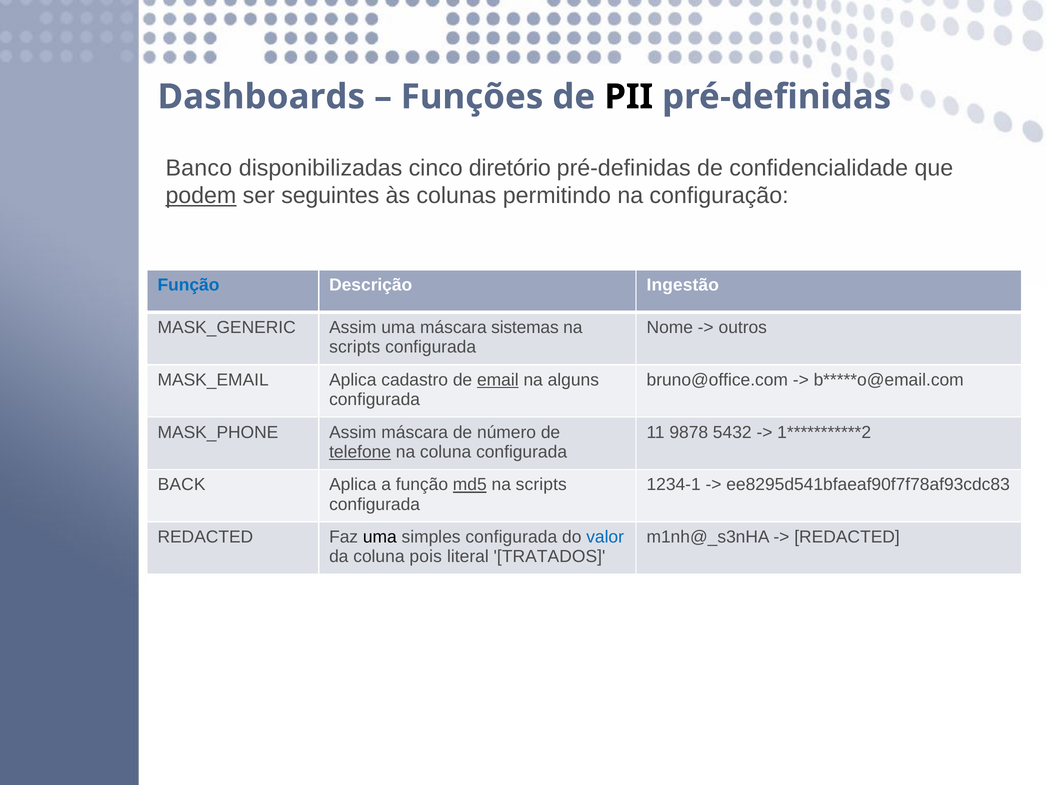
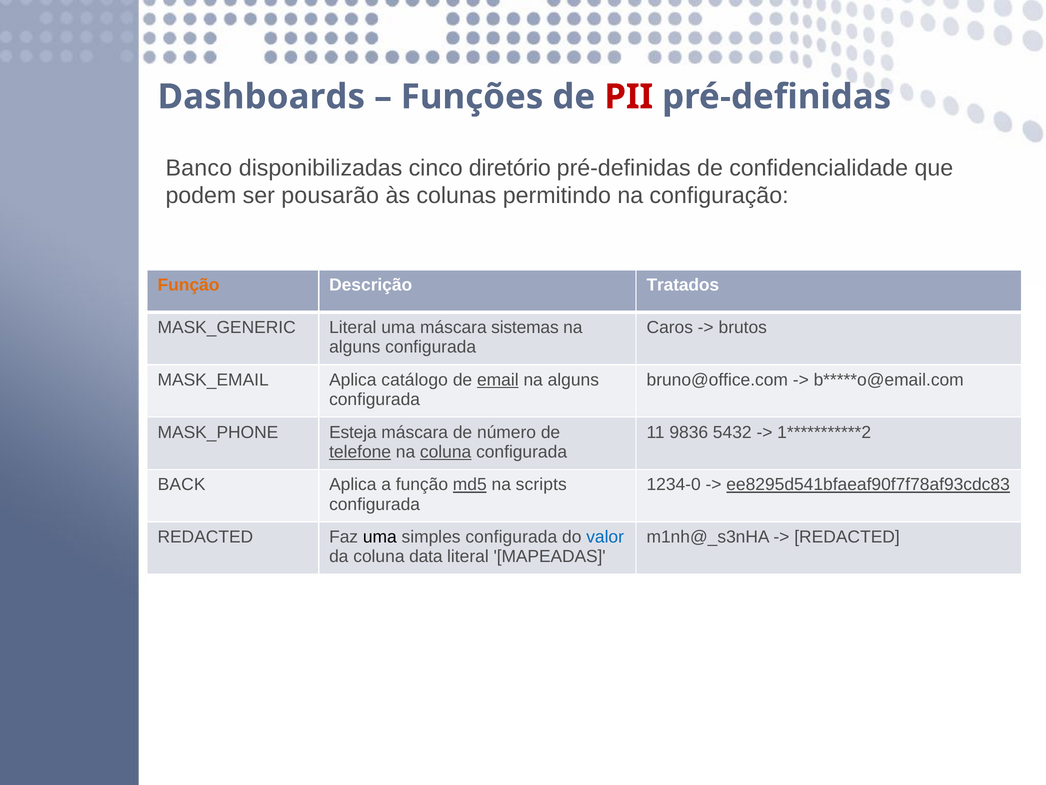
PII colour: black -> red (629, 97)
podem underline: present -> none (201, 196)
seguintes: seguintes -> pousarão (330, 196)
Função colour: blue -> orange (188, 285)
Ingestão: Ingestão -> Tratados (683, 285)
Assim: Assim -> Literal (353, 327)
Nome: Nome -> Caros (670, 327)
outros: outros -> brutos (743, 327)
scripts: scripts -> alguns (355, 347)
cadastro: cadastro -> catálogo (415, 380)
Assim: Assim -> Esteja (353, 432)
9878: 9878 -> 9836 (689, 432)
coluna underline: none -> present (446, 452)
1234-1: 1234-1 -> 1234-0 (674, 484)
ee8295d541bfaeaf90f7f78af93cdc83 underline: none -> present (868, 484)
pois: pois -> data (426, 556)
TRATADOS: TRATADOS -> MAPEADAS (550, 556)
